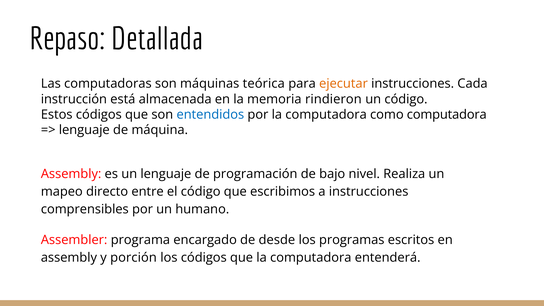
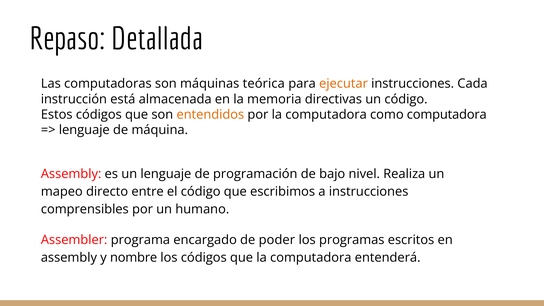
rindieron: rindieron -> directivas (333, 99)
entendidos colour: blue -> orange (210, 115)
desde: desde -> poder (277, 240)
porción: porción -> nombre (134, 258)
